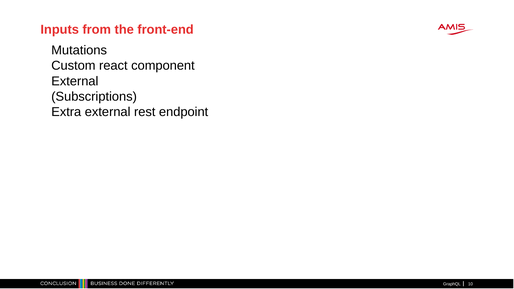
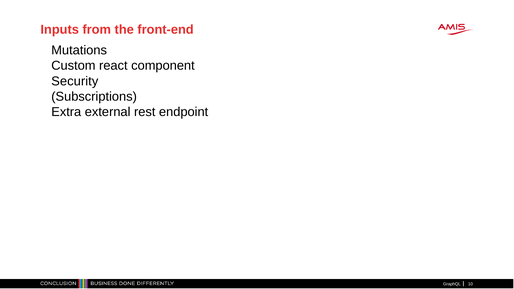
External: External -> Security (75, 81)
